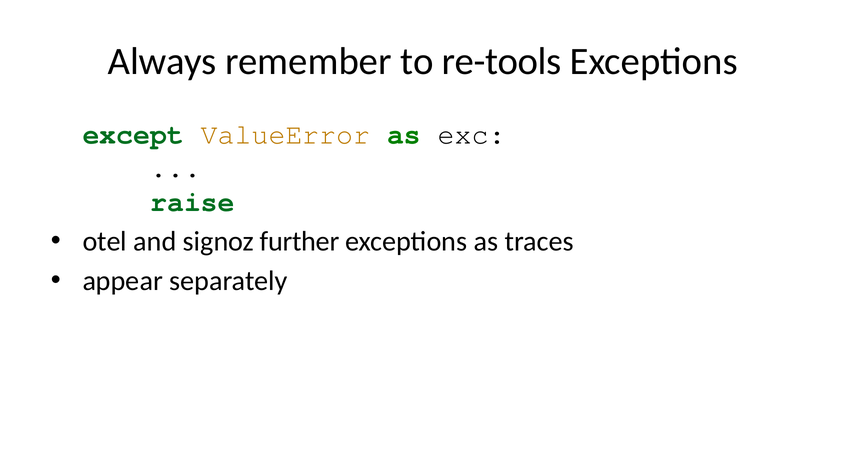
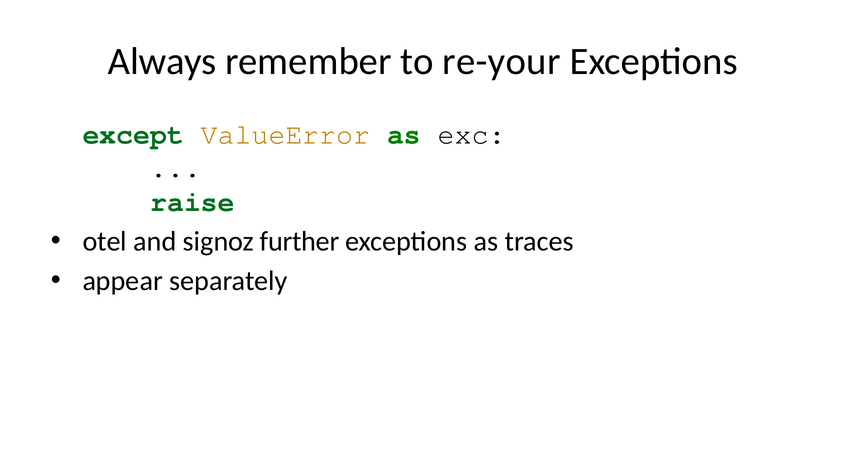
re-tools: re-tools -> re-your (501, 61)
